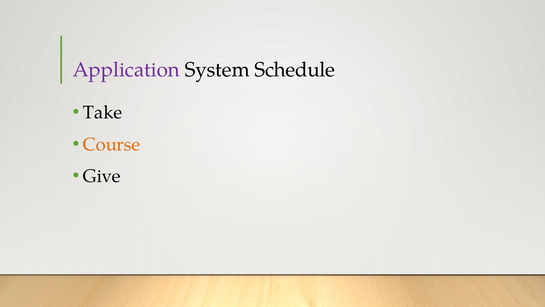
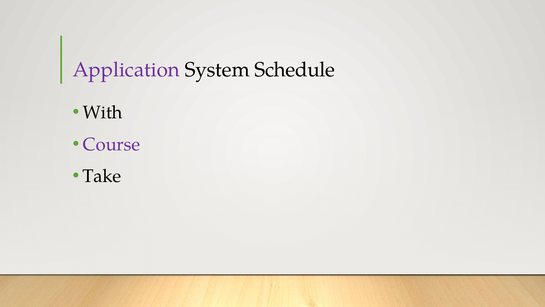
Take: Take -> With (103, 112)
Course colour: orange -> purple (112, 144)
Give: Give -> Take (102, 176)
